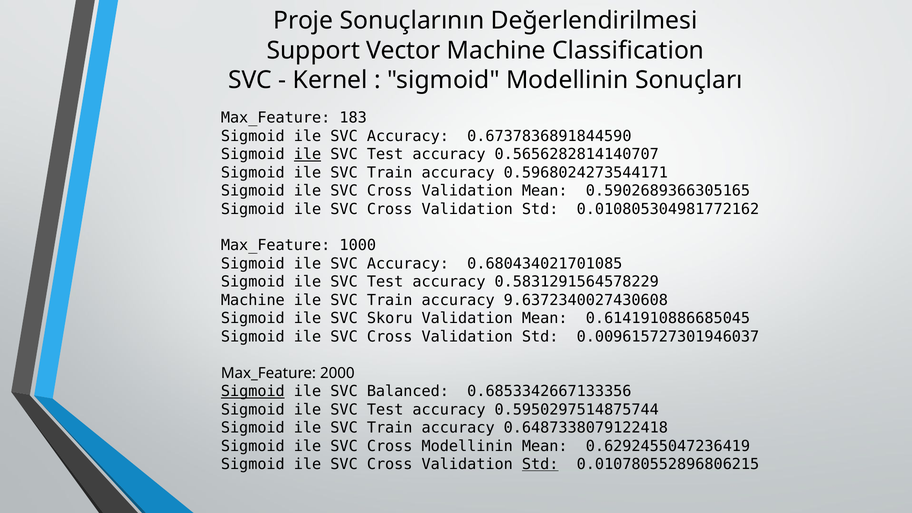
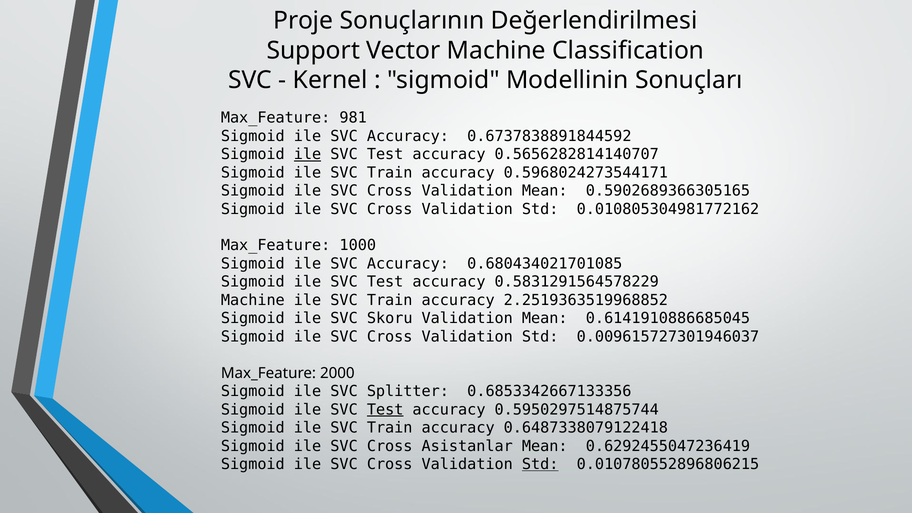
183: 183 -> 981 (353, 118)
0.6737836891844590: 0.6737836891844590 -> 0.6737838891844592 (549, 136)
9.6372340027430608: 9.6372340027430608 -> 2.2519363519968852 (586, 300)
Sigmoid underline: present -> none (253, 391)
Balanced: Balanced -> Splitter (408, 391)
Test underline: none -> present (385, 410)
Cross Modellinin: Modellinin -> Asistanlar (467, 446)
